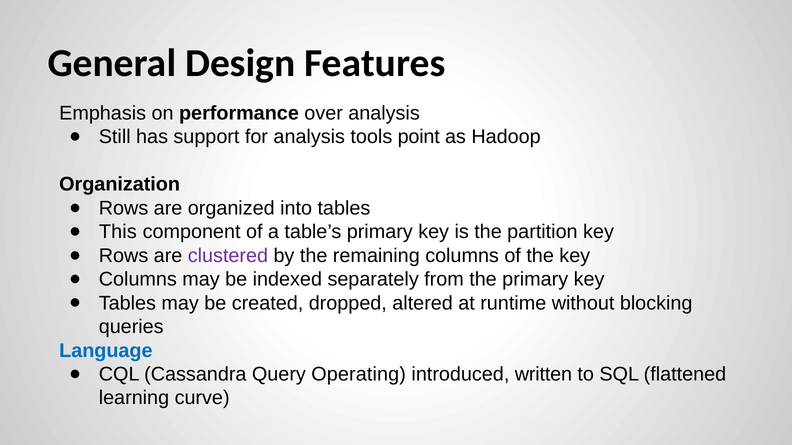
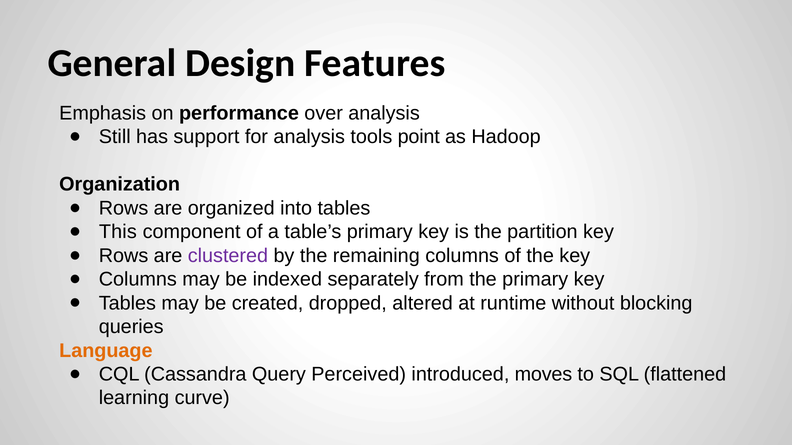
Language colour: blue -> orange (106, 351)
Operating: Operating -> Perceived (359, 375)
written: written -> moves (543, 375)
